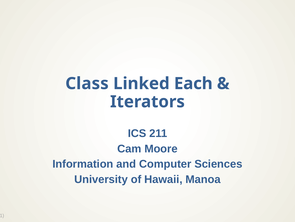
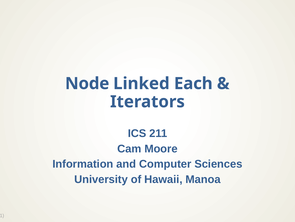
Class: Class -> Node (87, 83)
